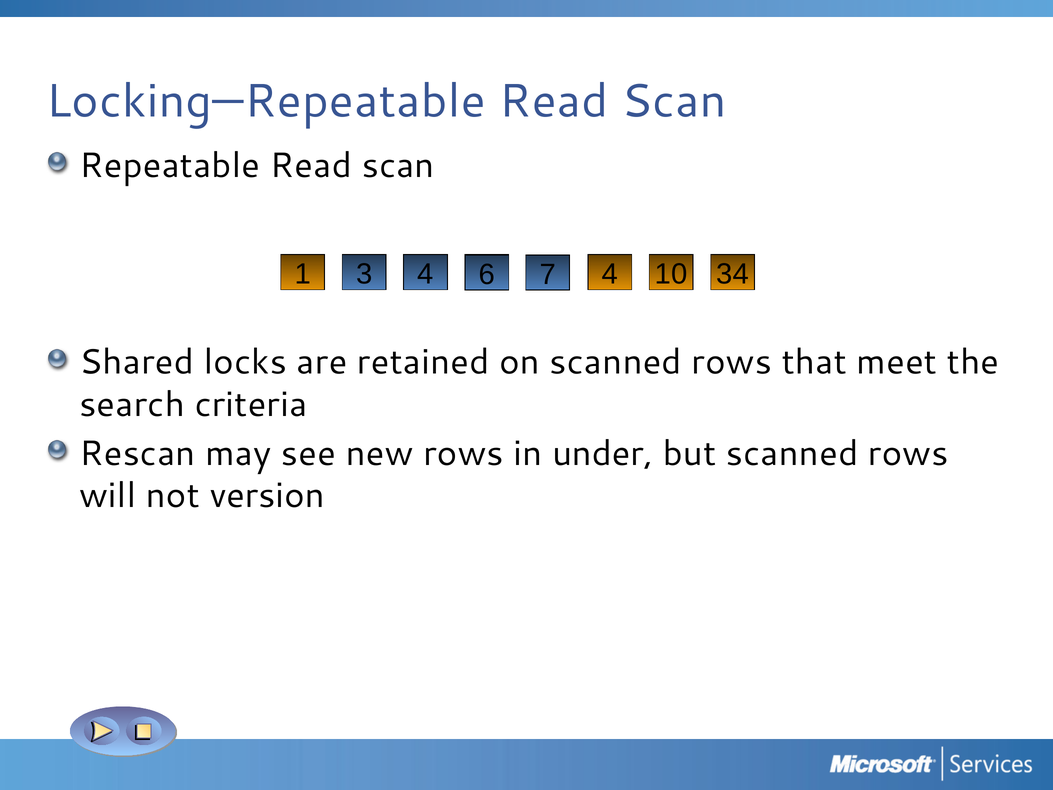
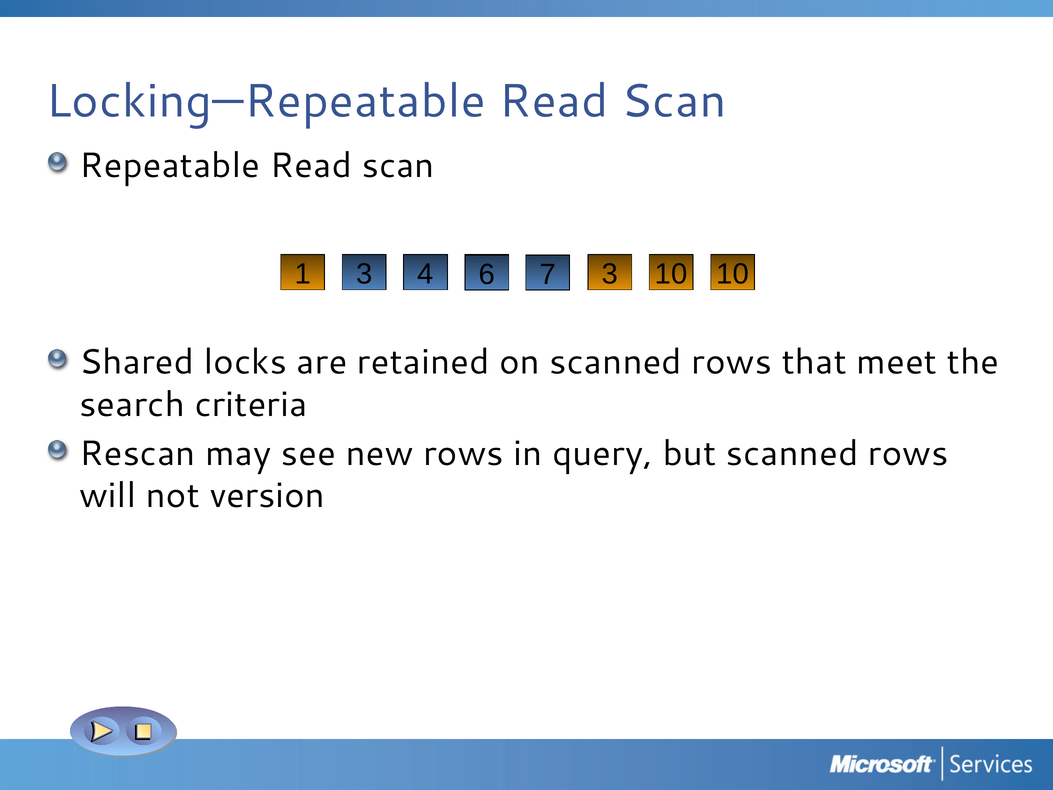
4: 4 -> 3 (610, 274)
10 34: 34 -> 10 (733, 274)
under: under -> query (603, 453)
